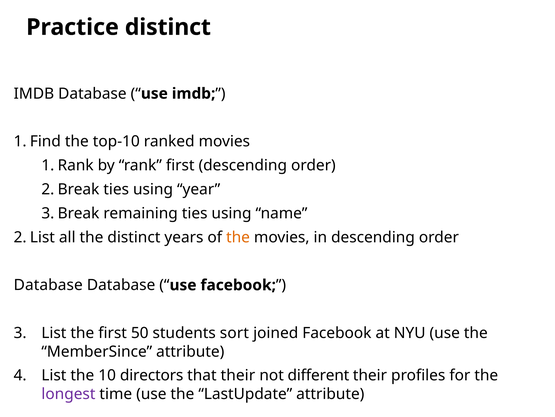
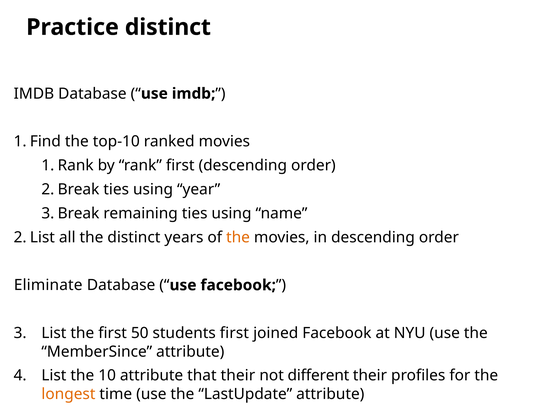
Database: Database -> Eliminate (48, 285)
students sort: sort -> first (234, 332)
10 directors: directors -> attribute (152, 375)
longest colour: purple -> orange (68, 393)
